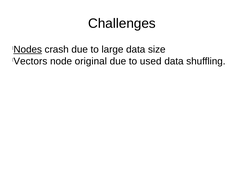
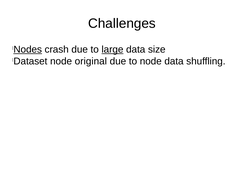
large underline: none -> present (112, 49)
Vectors: Vectors -> Dataset (30, 61)
to used: used -> node (151, 61)
